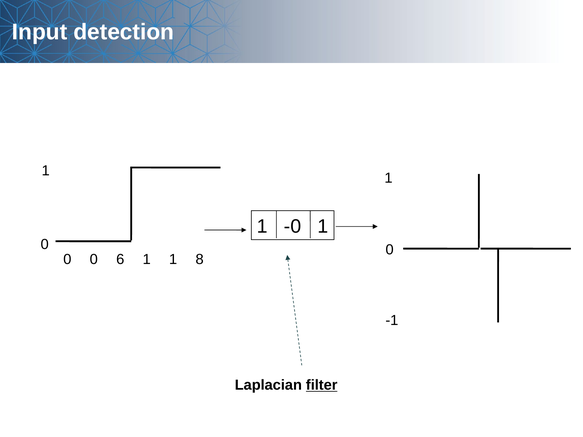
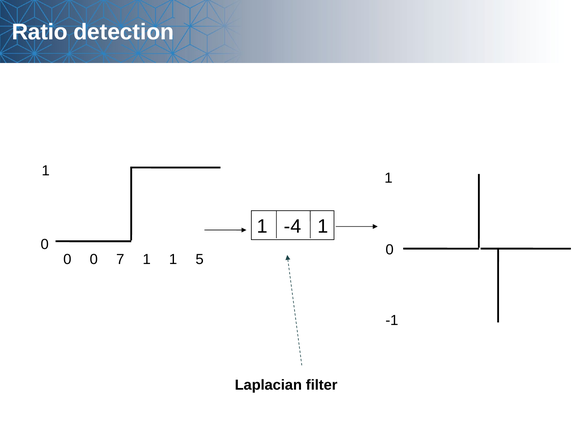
Input: Input -> Ratio (40, 32)
-0: -0 -> -4 (293, 227)
6: 6 -> 7 (120, 259)
8: 8 -> 5 (200, 259)
filter underline: present -> none (322, 385)
